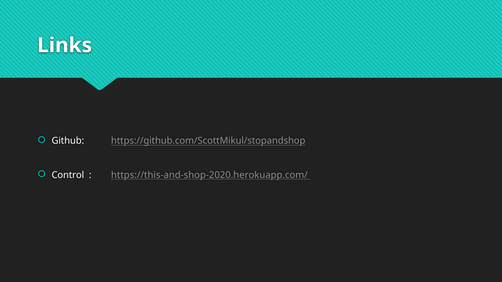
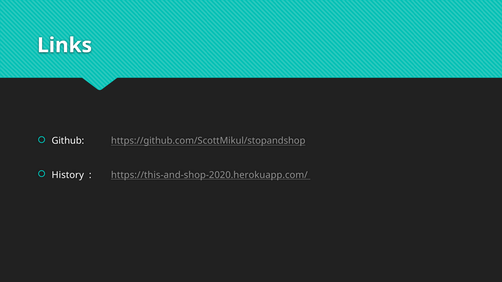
Control: Control -> History (68, 175)
